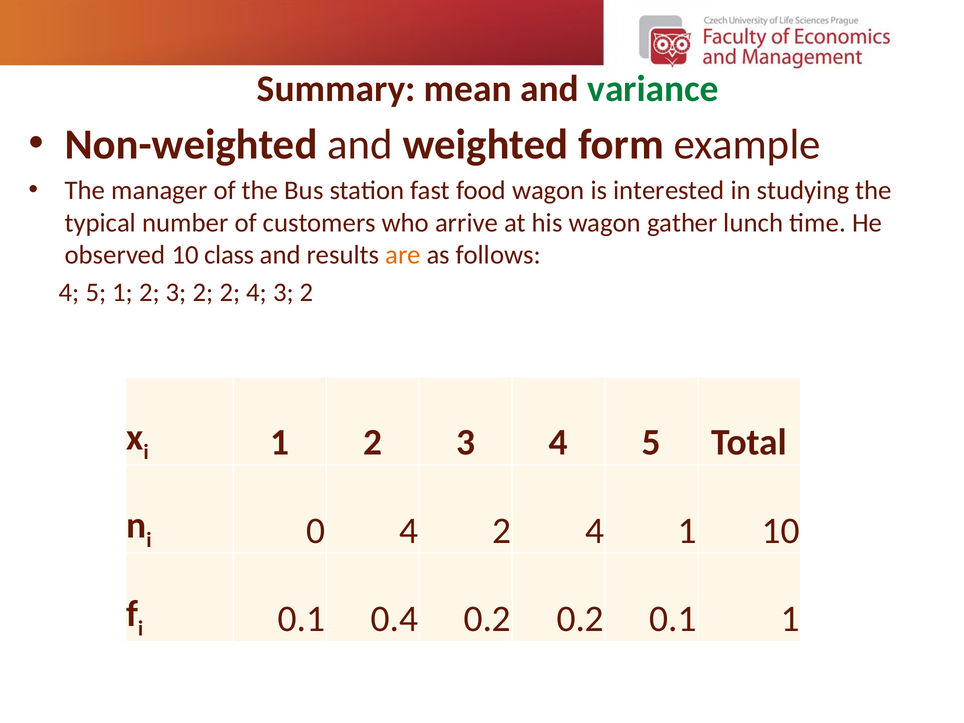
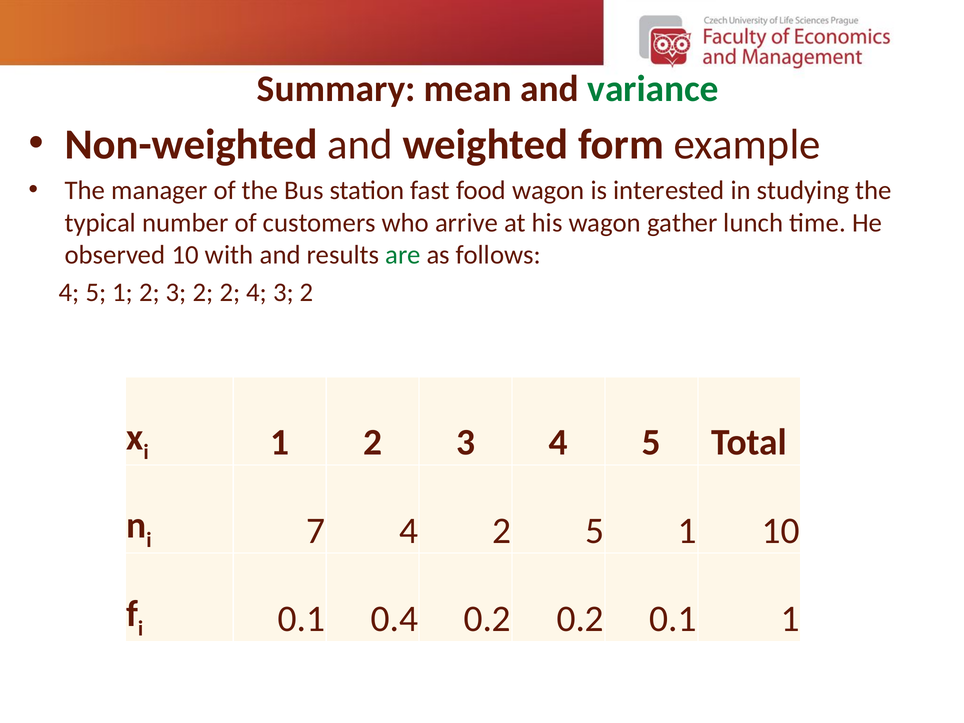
class: class -> with (229, 255)
are colour: orange -> green (403, 255)
0: 0 -> 7 (316, 531)
4 2 4: 4 -> 5 (594, 531)
